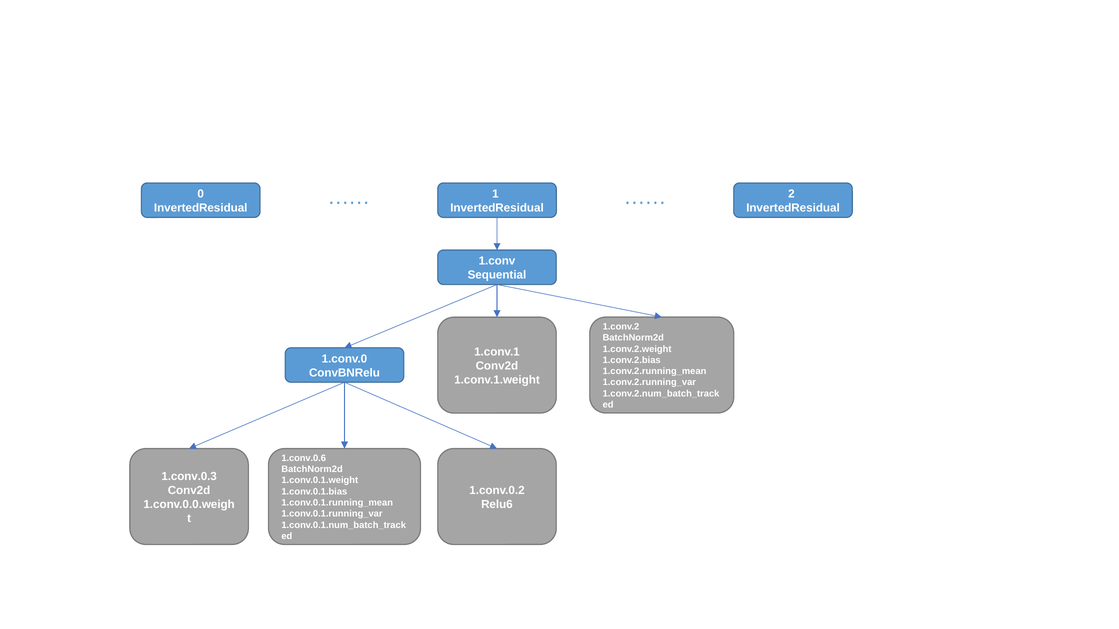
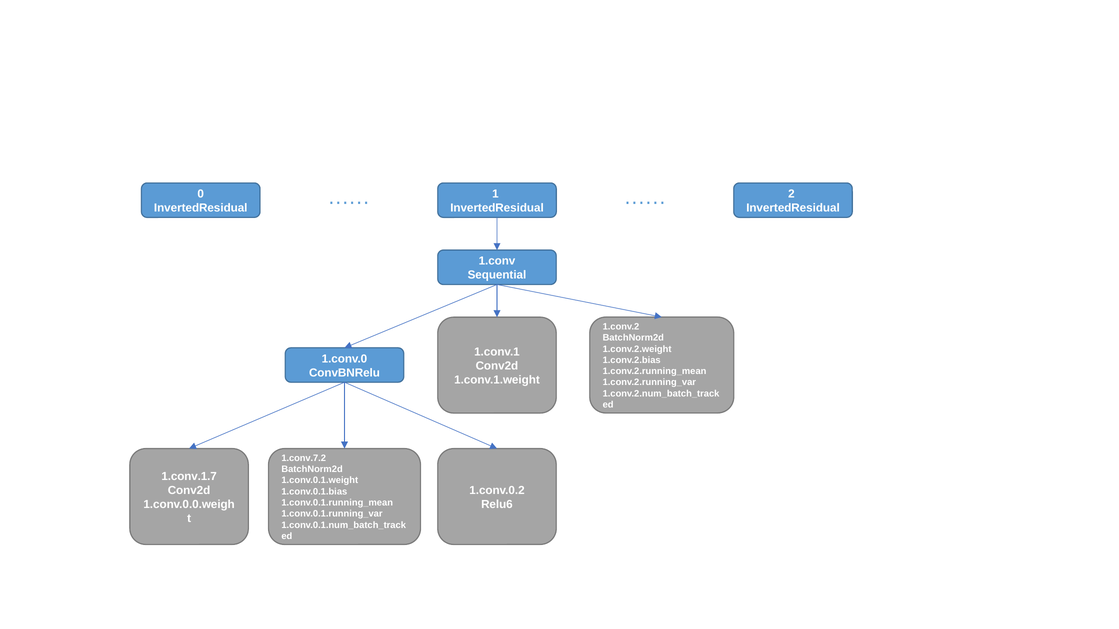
1.conv.0.6: 1.conv.0.6 -> 1.conv.7.2 (304, 458)
1.conv.0.3: 1.conv.0.3 -> 1.conv.1.7 (189, 477)
